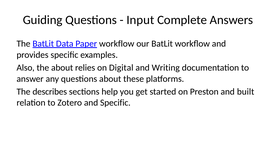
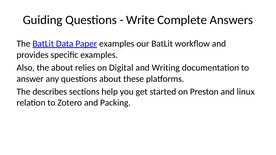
Input: Input -> Write (140, 20)
Paper workflow: workflow -> examples (117, 44)
built: built -> linux (246, 92)
and Specific: Specific -> Packing (115, 103)
